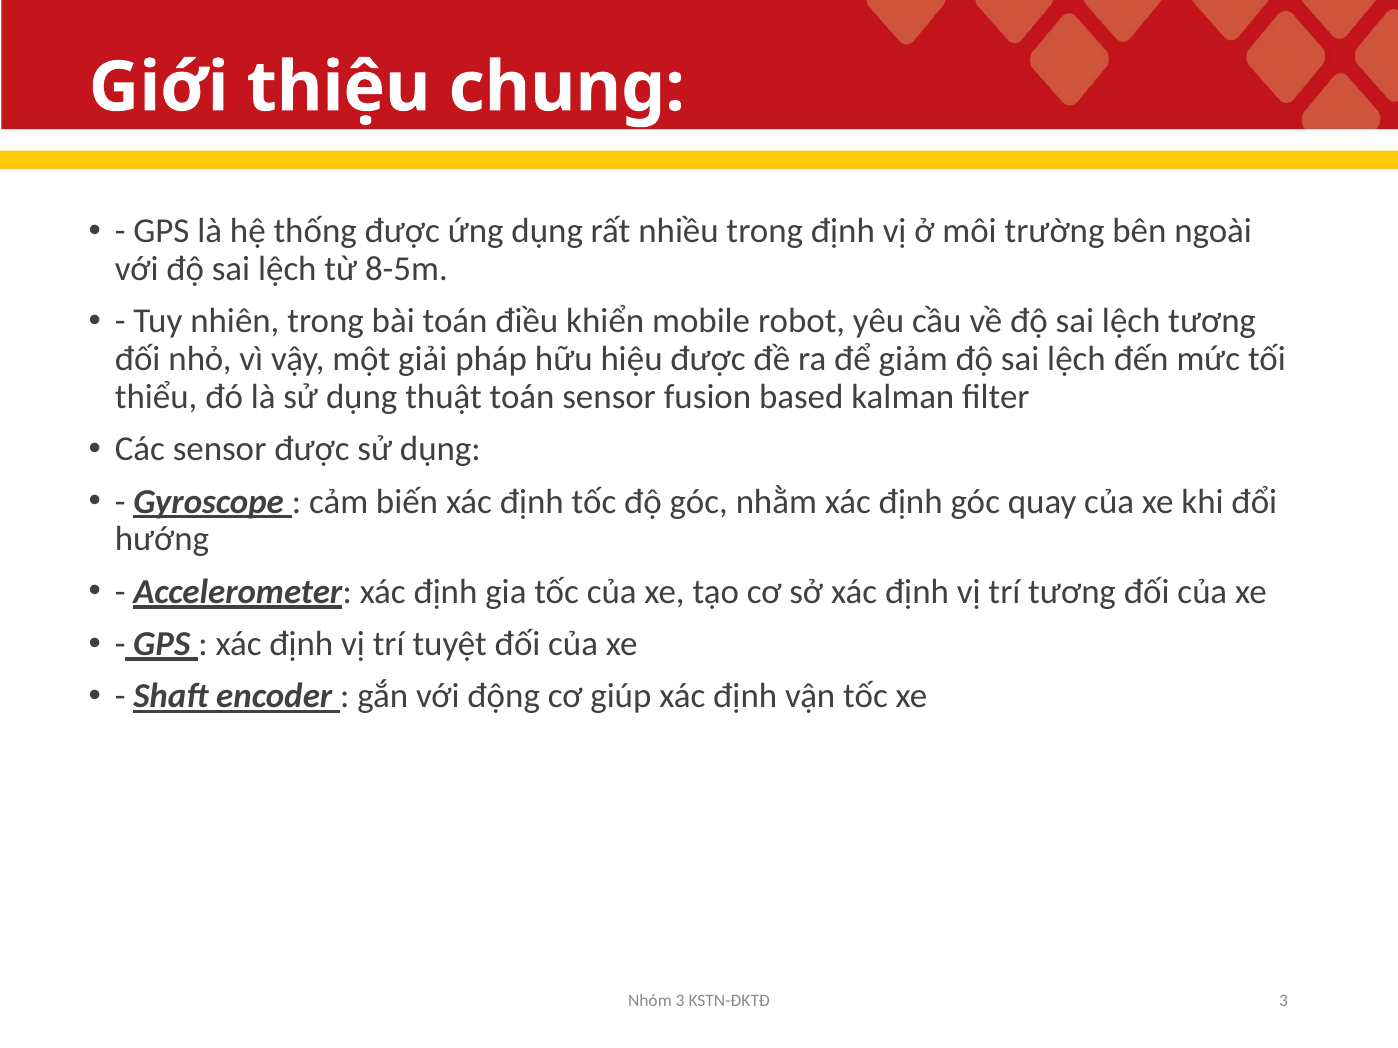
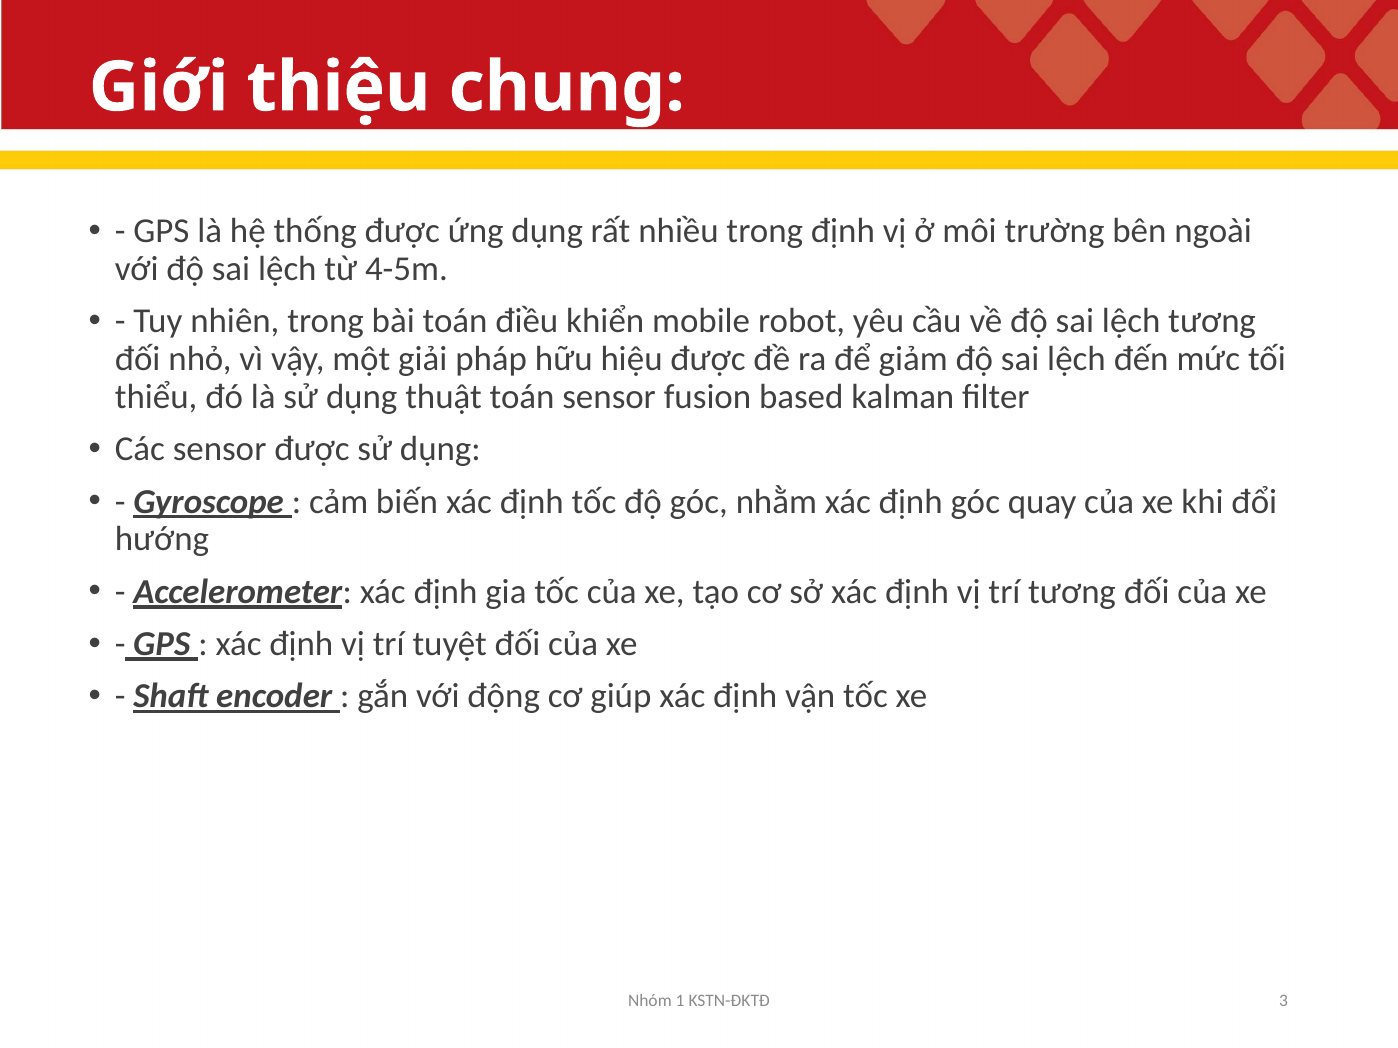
8-5m: 8-5m -> 4-5m (406, 269)
Nhóm 3: 3 -> 1 (680, 1001)
